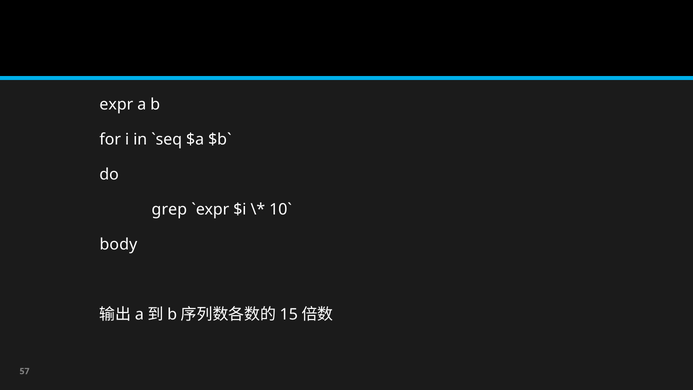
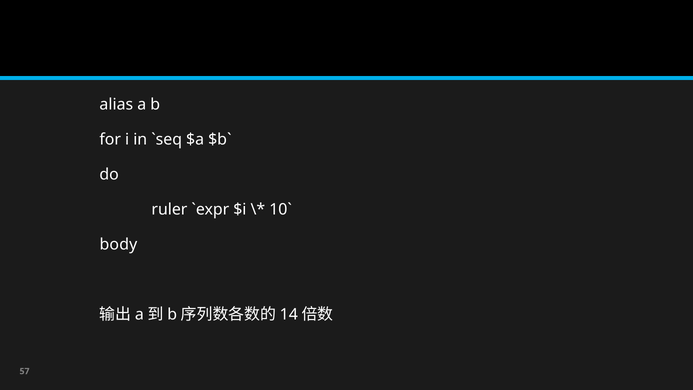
expr: expr -> alias (116, 105)
grep: grep -> ruler (169, 209)
15: 15 -> 14 (289, 314)
